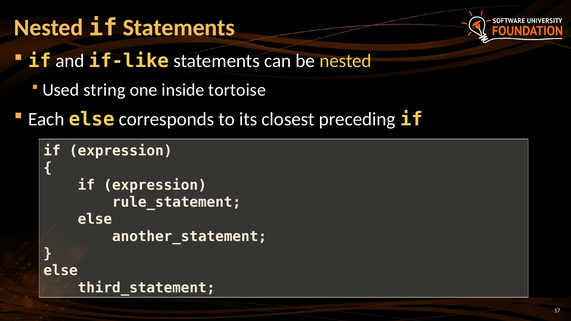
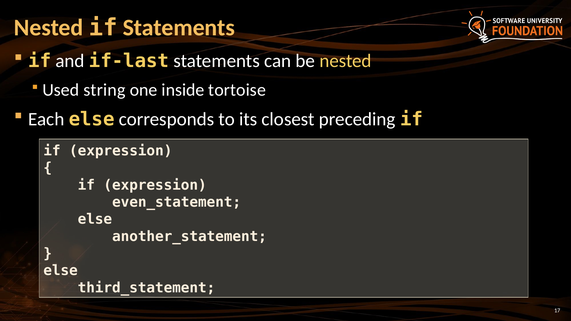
if-like: if-like -> if-last (129, 61)
rule_statement: rule_statement -> even_statement (177, 202)
